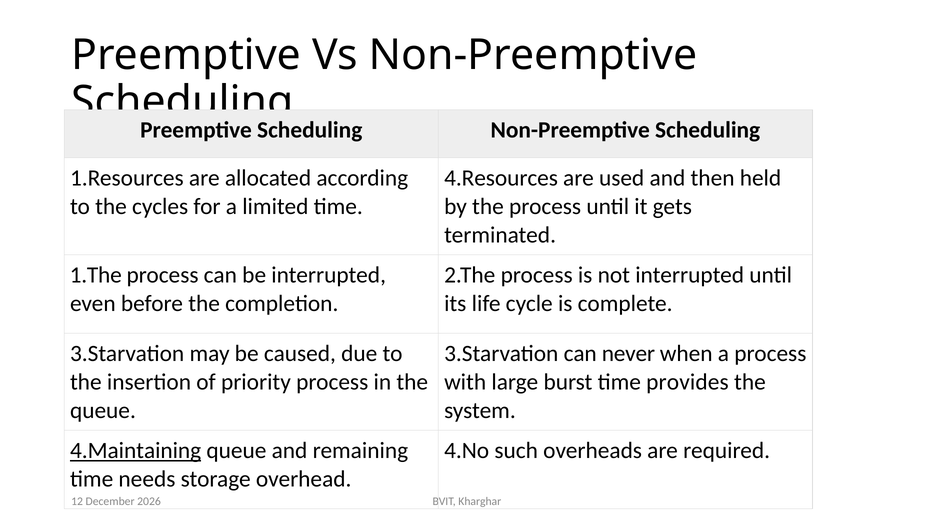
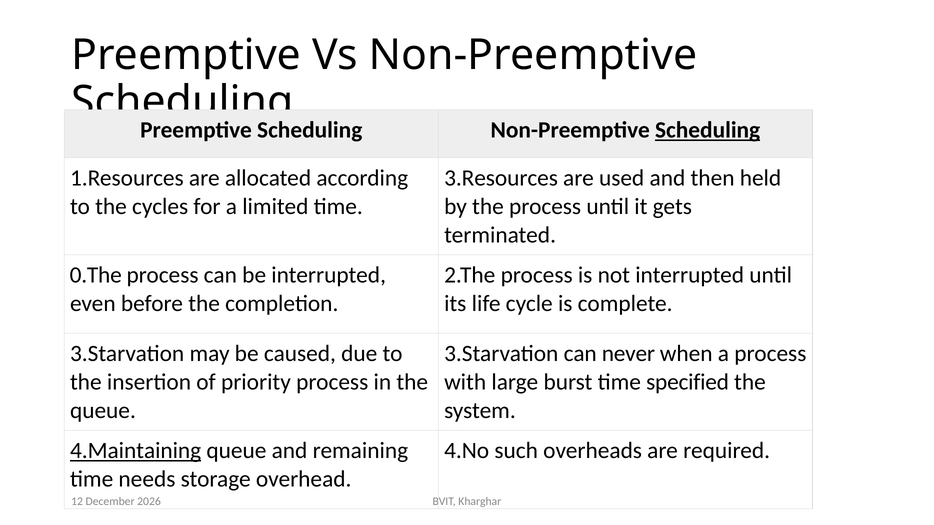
Scheduling underline: none -> present (708, 130)
4.Resources: 4.Resources -> 3.Resources (501, 178)
1.The: 1.The -> 0.The (96, 275)
provides: provides -> specified (688, 382)
